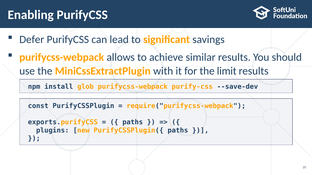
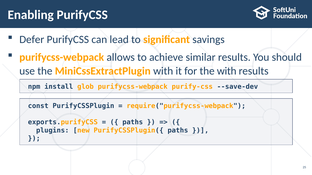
the limit: limit -> with (227, 71)
